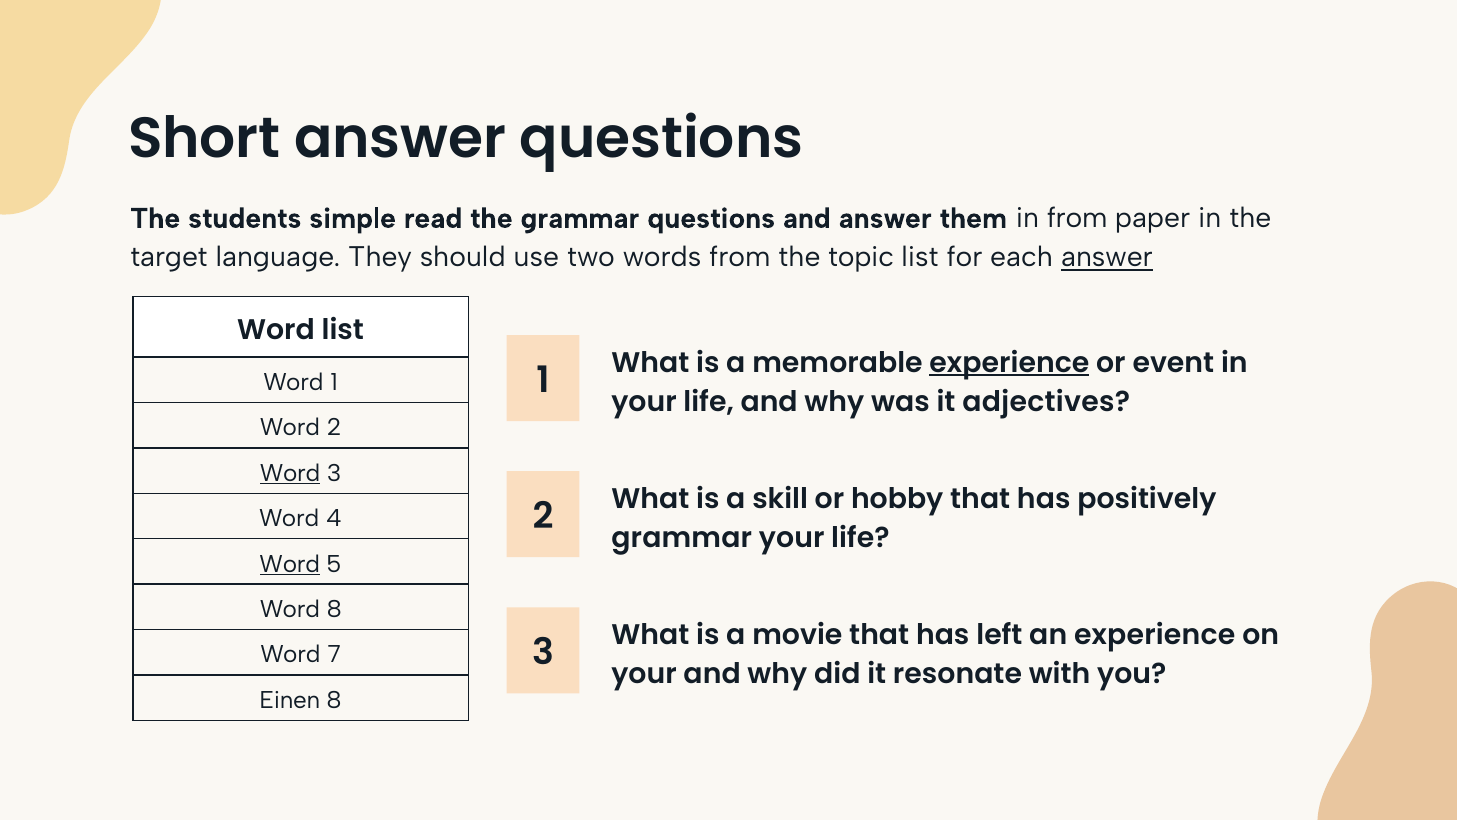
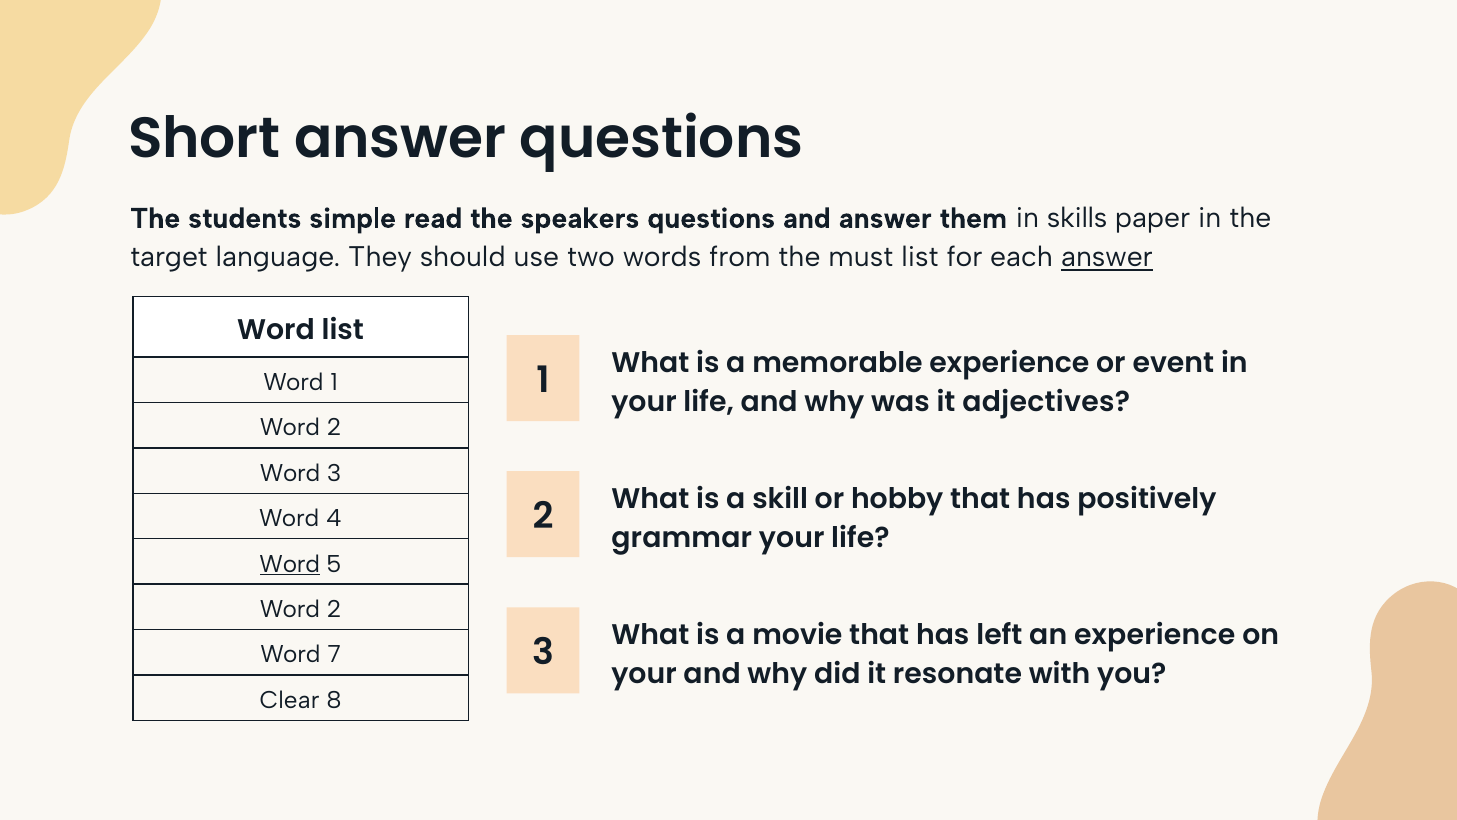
the grammar: grammar -> speakers (580, 218)
in from: from -> skills (1077, 218)
topic: topic -> must (861, 257)
experience underline: present -> none (1009, 363)
Word underline: present -> none (290, 473)
8: 8 -> 2 (334, 609)
Einen: Einen -> Clear (290, 700)
